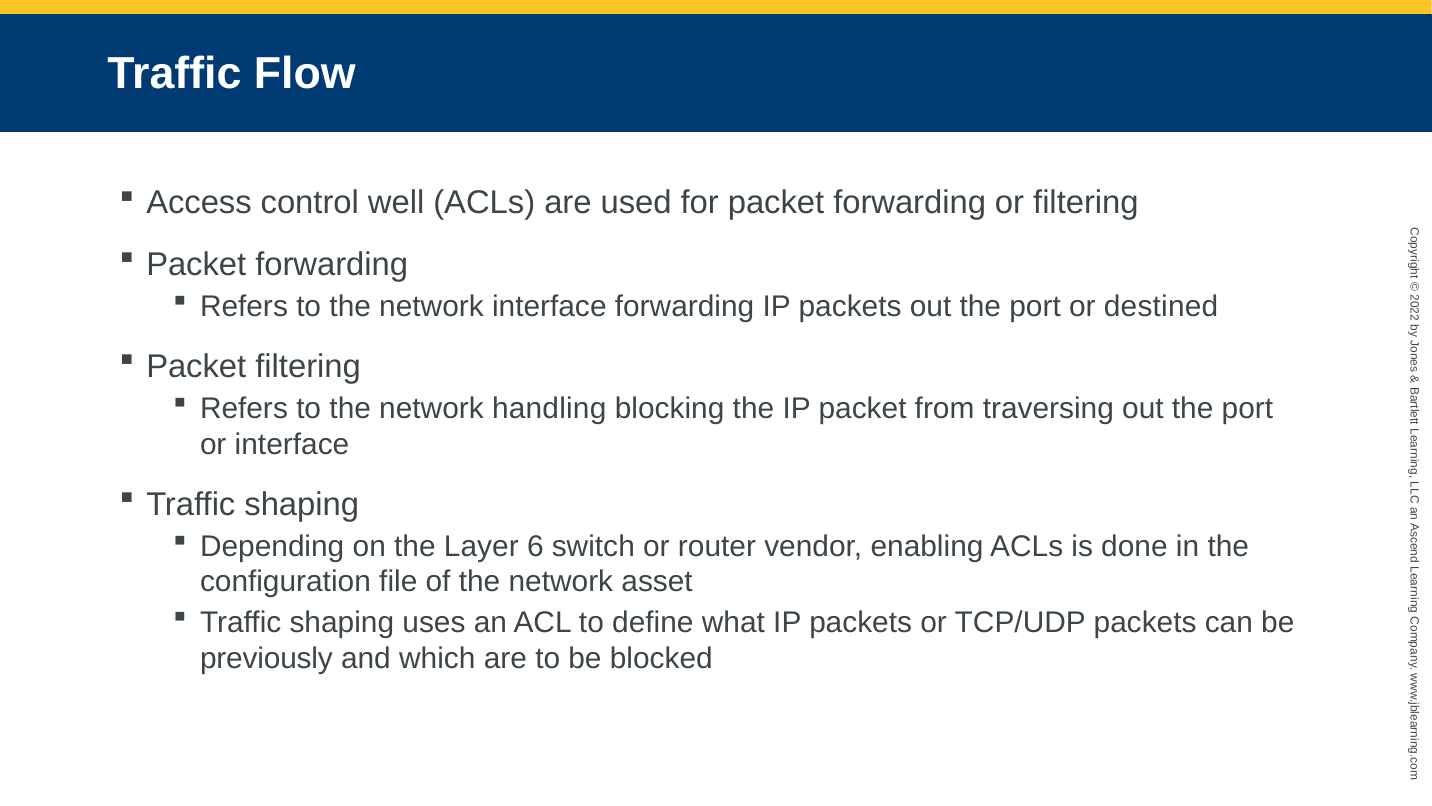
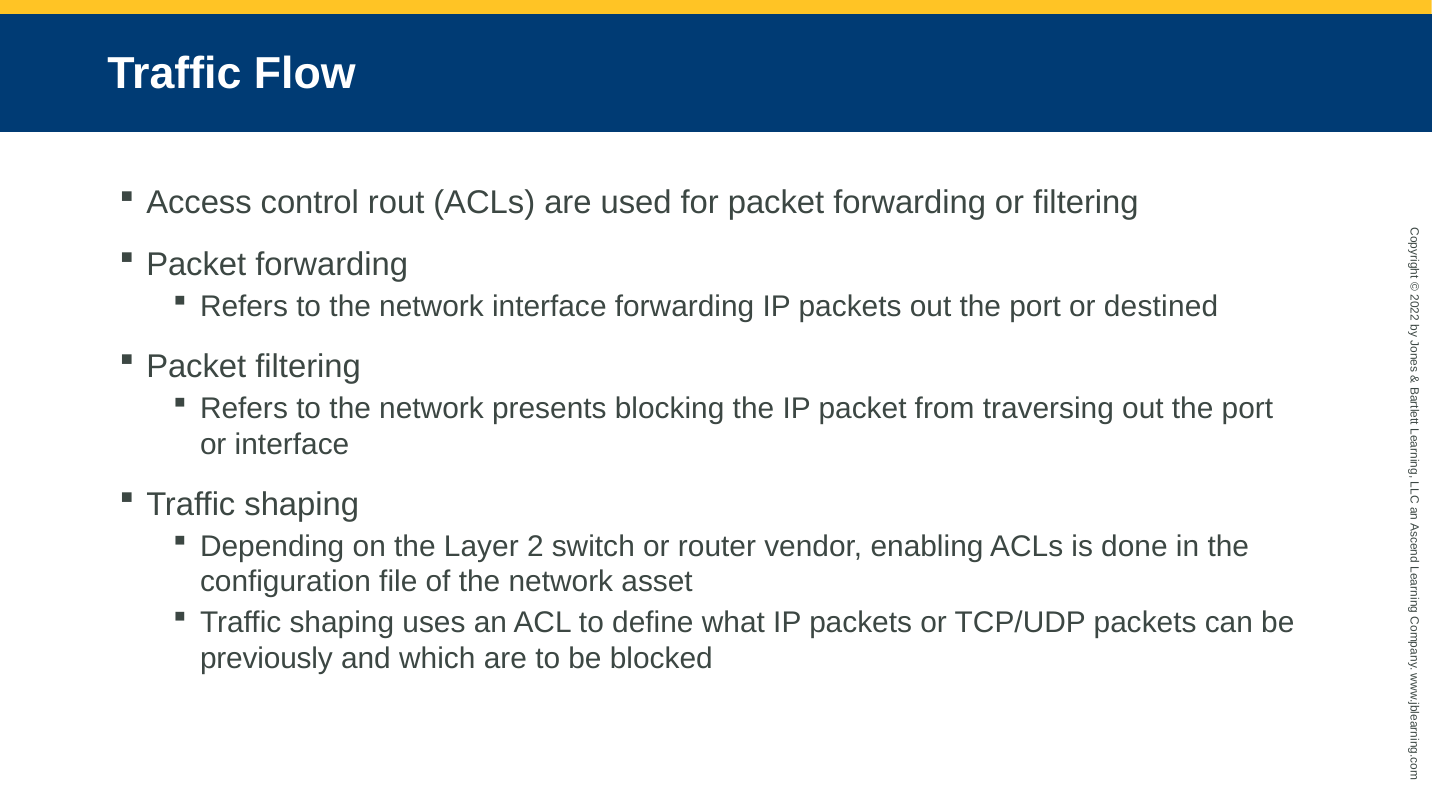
well: well -> rout (396, 202)
handling: handling -> presents (549, 408)
Layer 6: 6 -> 2 (535, 546)
